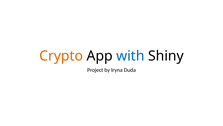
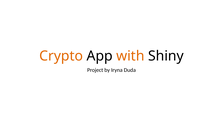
with colour: blue -> orange (130, 56)
